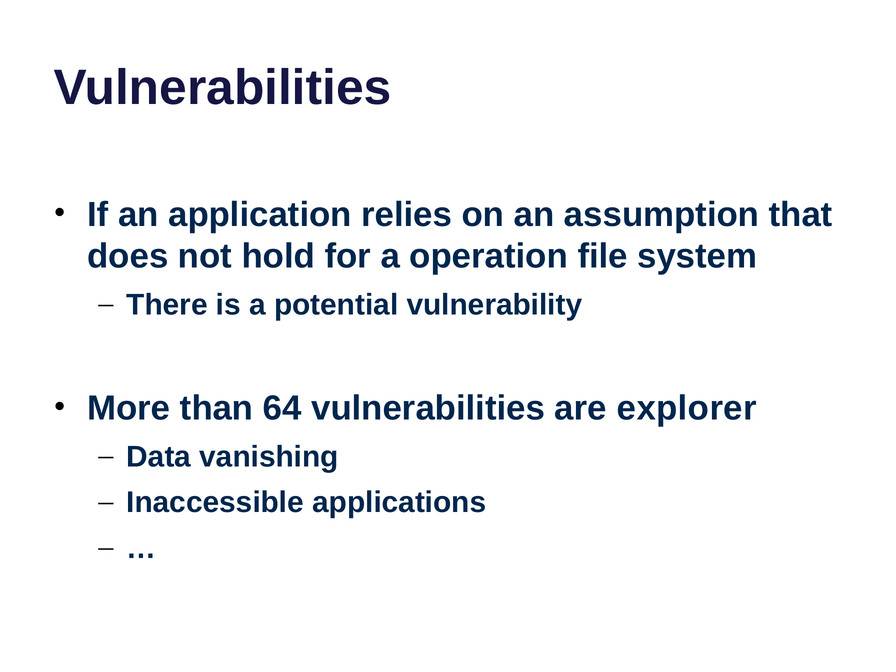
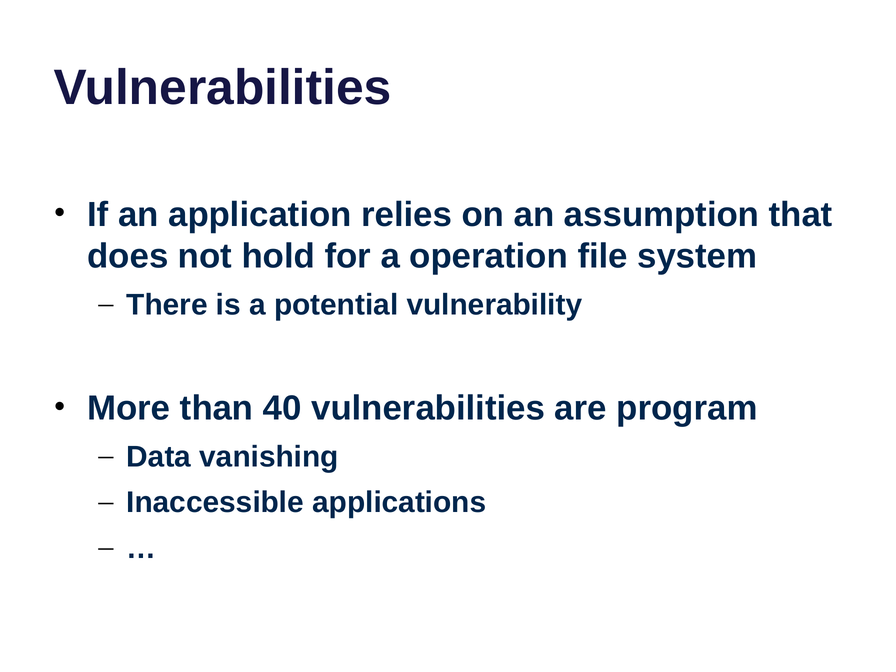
64: 64 -> 40 (282, 408)
explorer: explorer -> program (687, 408)
